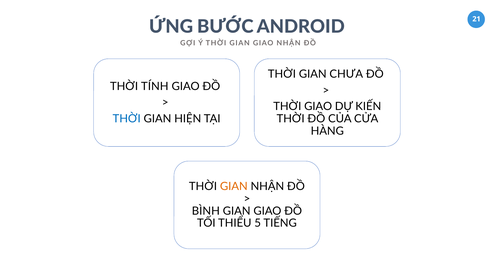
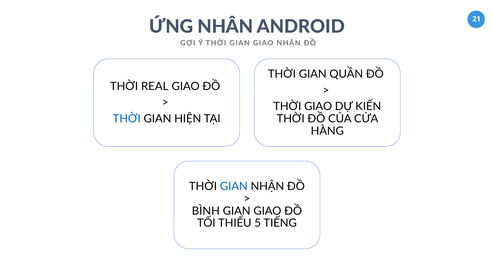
BƯỚC: BƯỚC -> NHÂN (225, 27)
CHƯA: CHƯA -> QUẦN (346, 74)
TÍNH: TÍNH -> REAL (155, 86)
GIAN colour: orange -> blue (234, 186)
